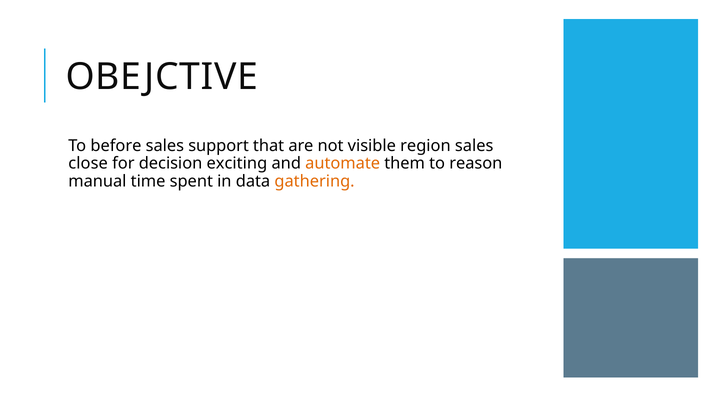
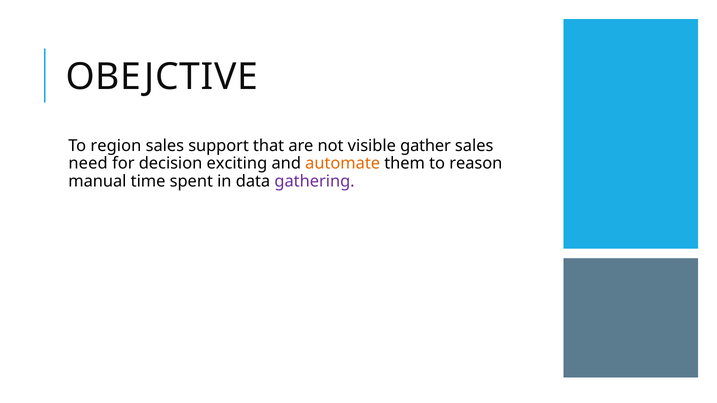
before: before -> region (116, 146)
region: region -> gather (426, 146)
close: close -> need (88, 164)
gathering colour: orange -> purple (315, 181)
